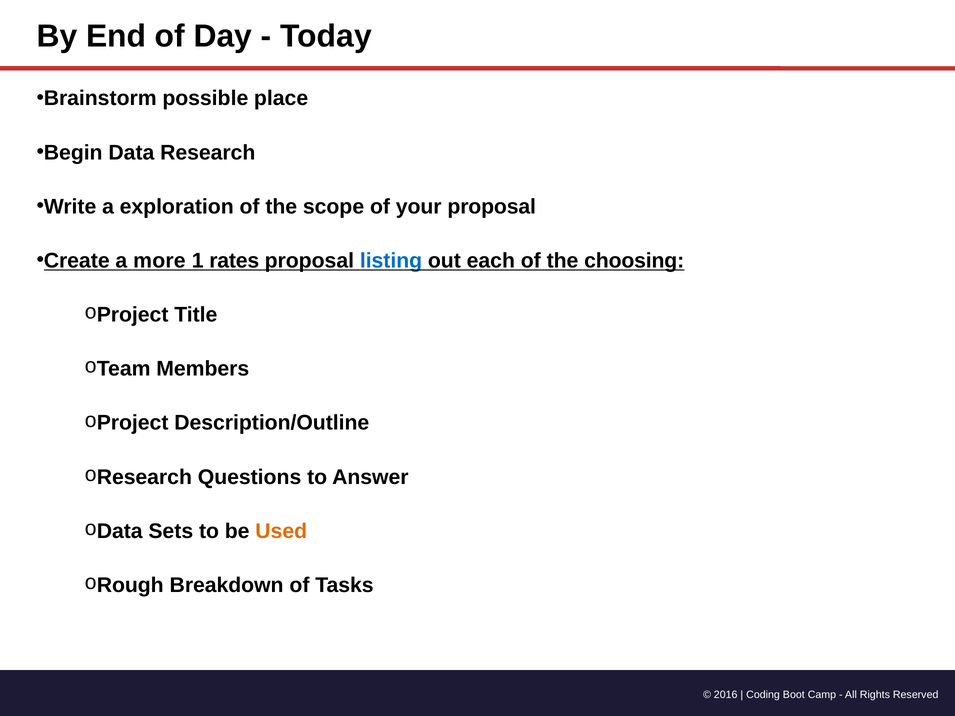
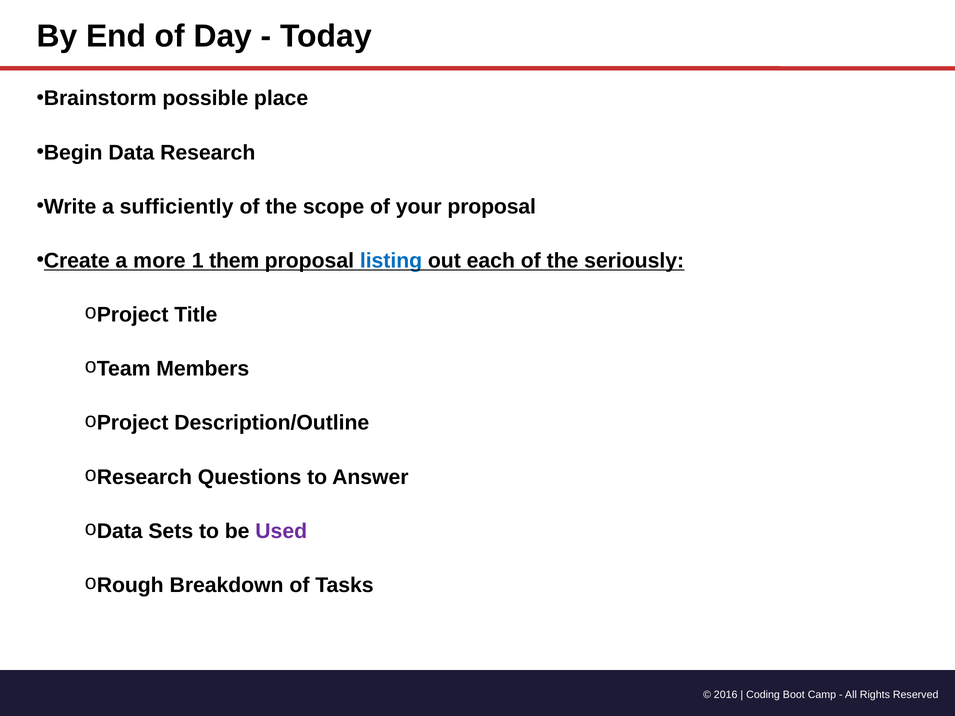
exploration: exploration -> sufficiently (177, 207)
rates: rates -> them (234, 261)
choosing: choosing -> seriously (634, 261)
Used colour: orange -> purple (281, 531)
